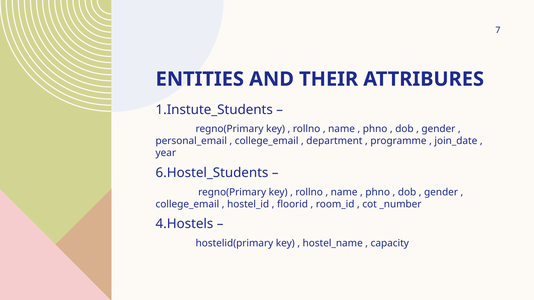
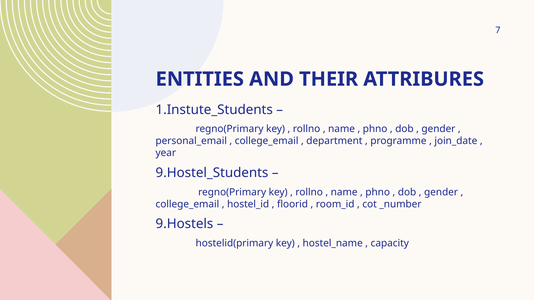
6.Hostel_Students: 6.Hostel_Students -> 9.Hostel_Students (212, 173)
4.Hostels: 4.Hostels -> 9.Hostels (184, 224)
